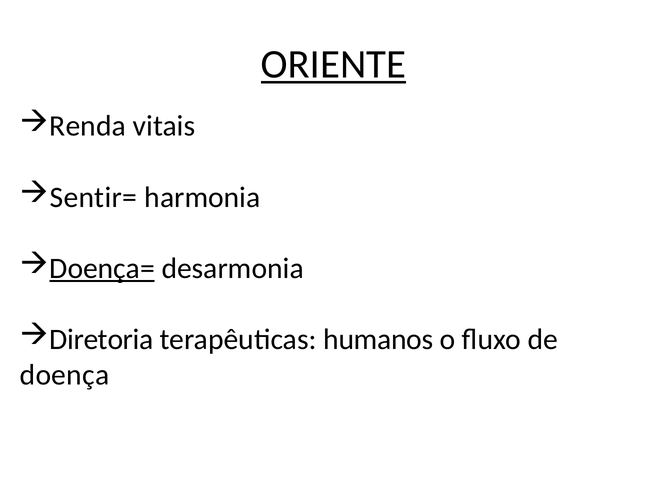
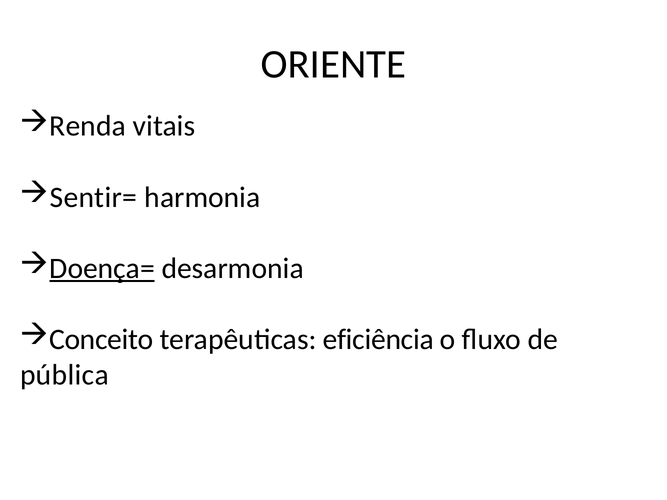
ORIENTE underline: present -> none (333, 65)
Diretoria: Diretoria -> Conceito (101, 340)
humanos: humanos -> eficiência (378, 340)
doença: doença -> pública (64, 375)
